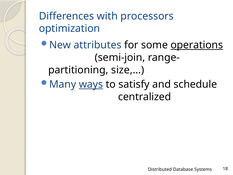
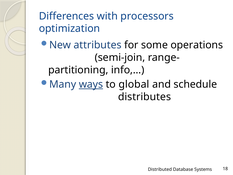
operations underline: present -> none (197, 45)
size,…: size,… -> info,… (128, 70)
satisfy: satisfy -> global (134, 84)
centralized: centralized -> distributes (145, 97)
